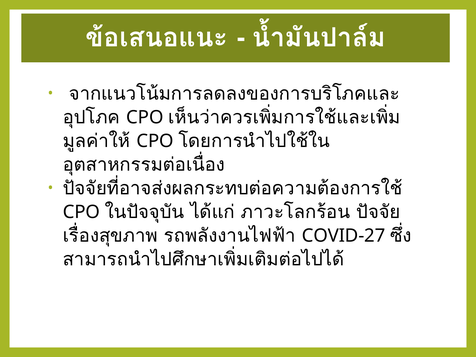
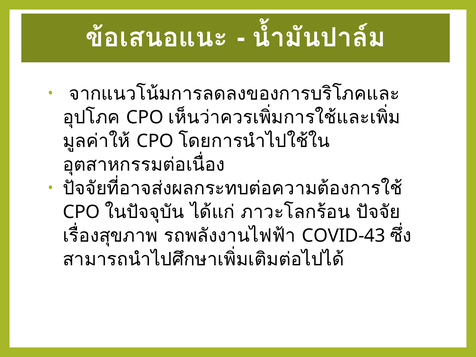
COVID-27: COVID-27 -> COVID-43 (344, 236)
